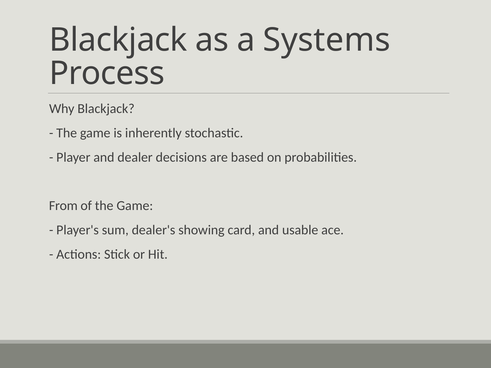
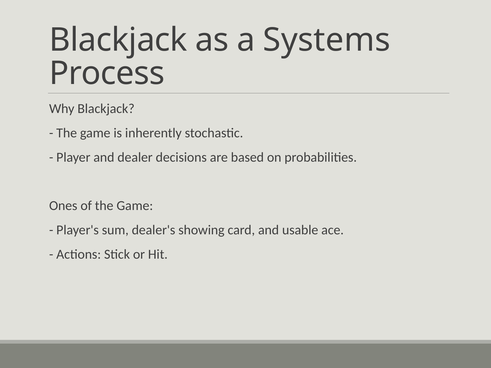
From: From -> Ones (63, 206)
